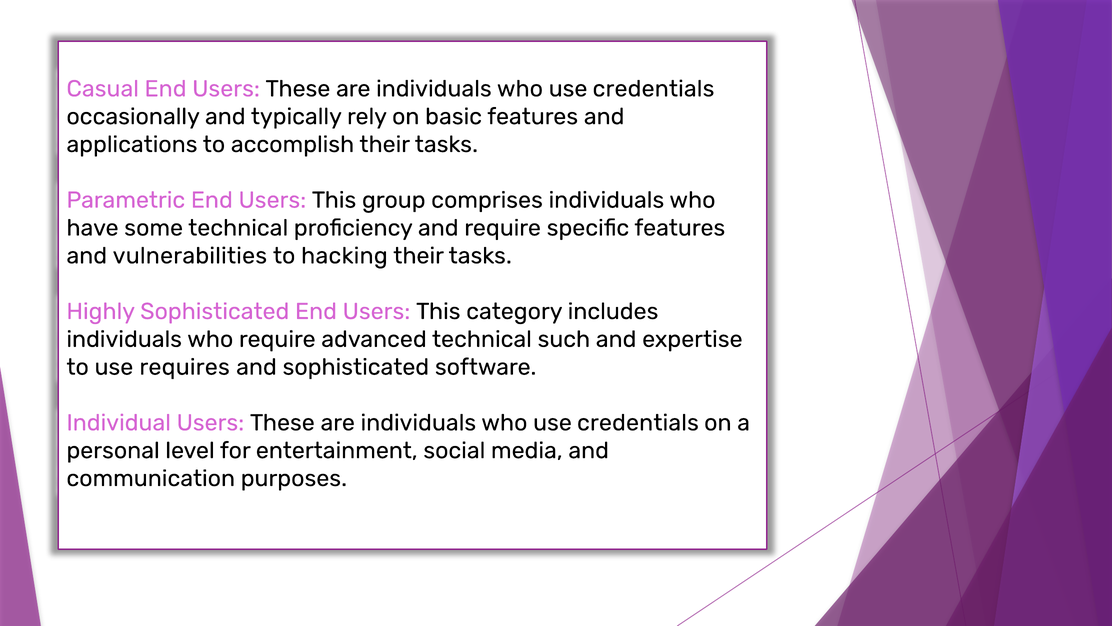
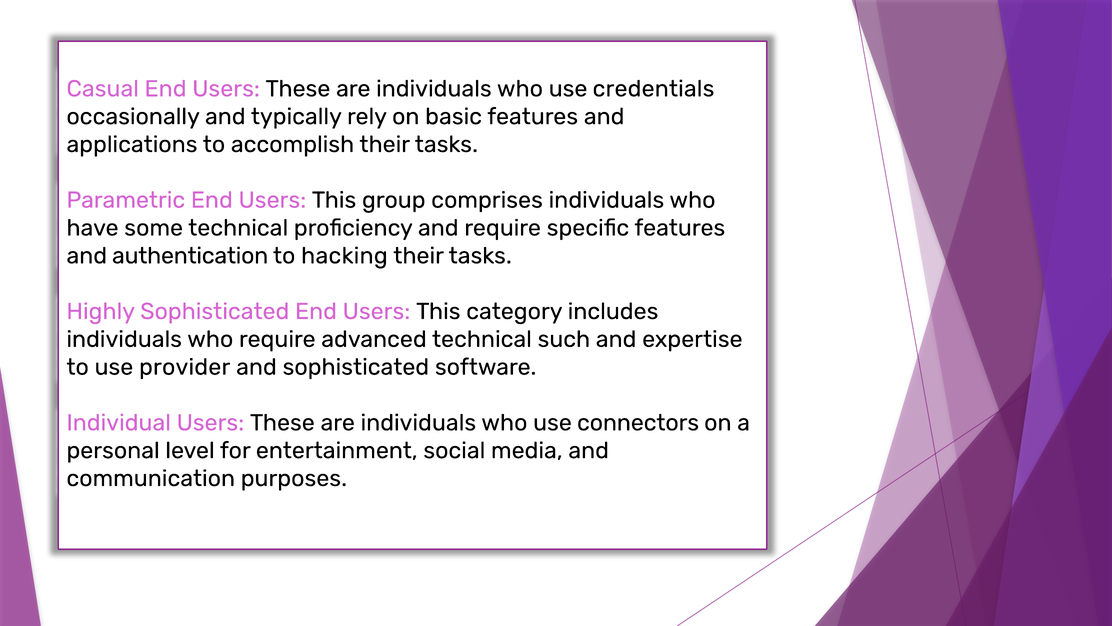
vulnerabilities: vulnerabilities -> authentication (190, 256)
requires: requires -> provider (185, 367)
credentials: credentials -> connectors (638, 422)
